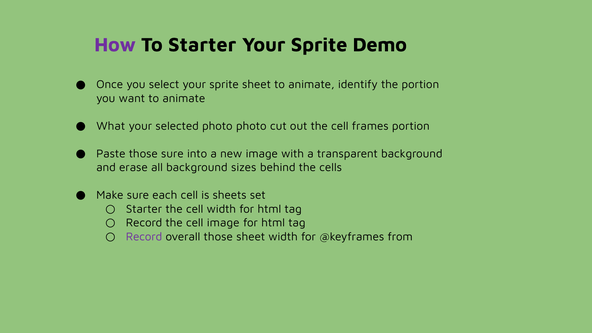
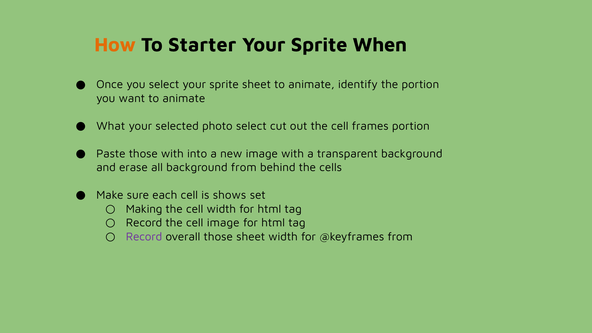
How colour: purple -> orange (115, 45)
Demo: Demo -> When (380, 45)
photo photo: photo -> select (251, 126)
those sure: sure -> with (172, 154)
background sizes: sizes -> from (244, 167)
sheets: sheets -> shows (230, 195)
Starter: Starter -> Making (144, 209)
